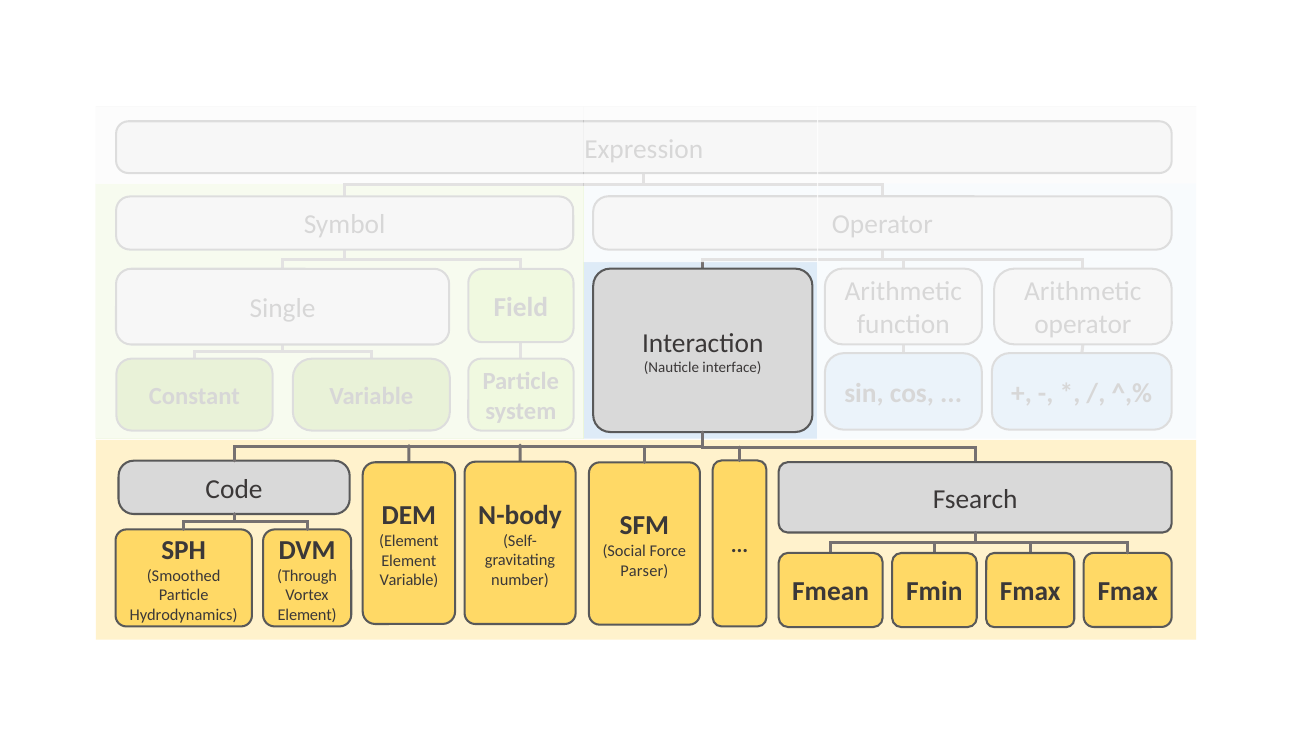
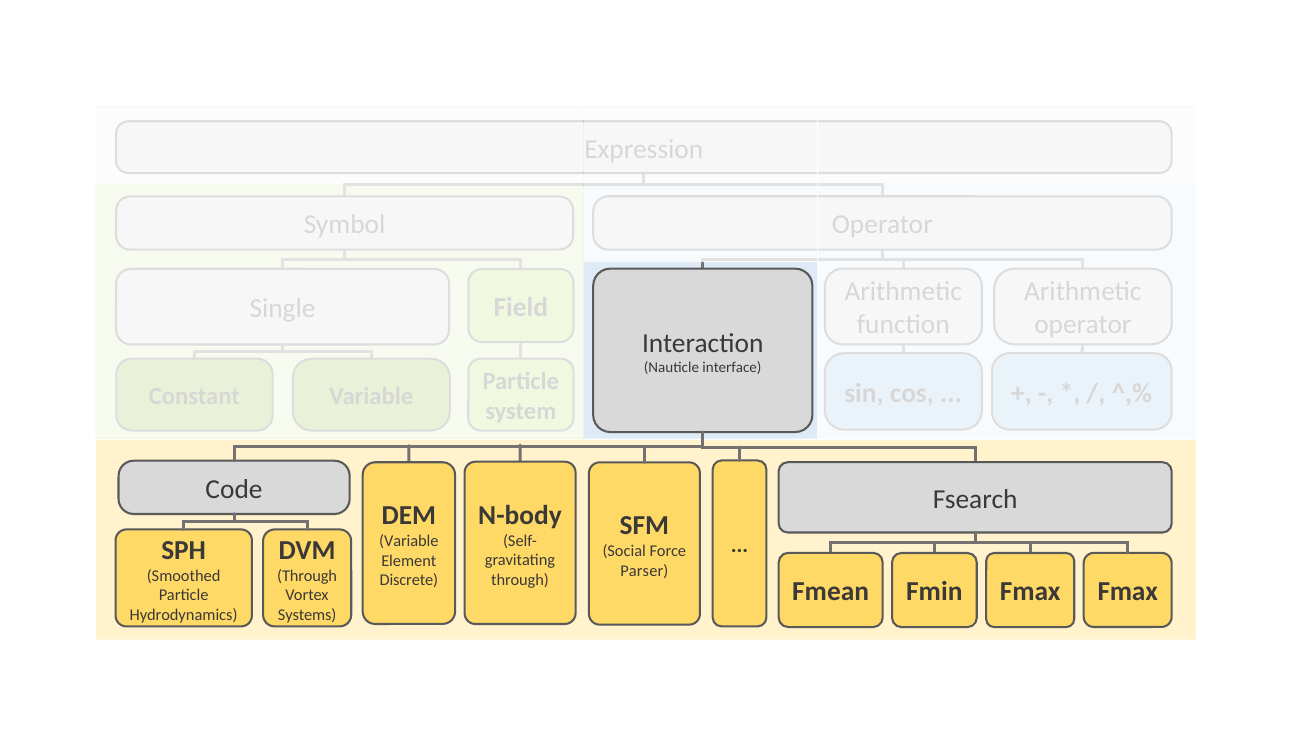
Element: Element -> Variable (409, 541)
number: number -> through (520, 580)
Variable: Variable -> Discrete (409, 580)
Element: Element -> Systems (307, 615)
